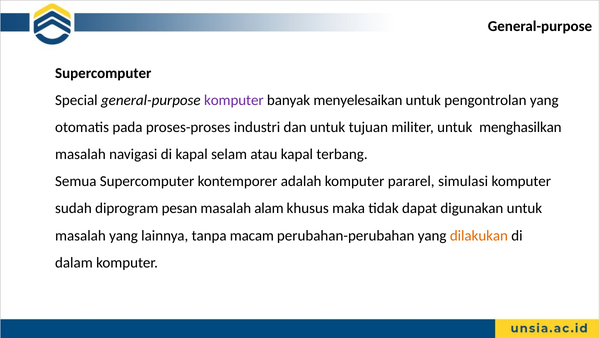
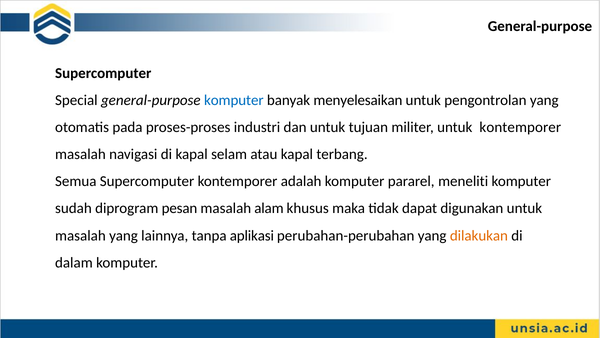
komputer colour: purple -> blue (234, 100)
untuk menghasilkan: menghasilkan -> kontemporer (520, 127)
simulasi: simulasi -> meneliti (463, 181)
macam: macam -> aplikasi (252, 235)
